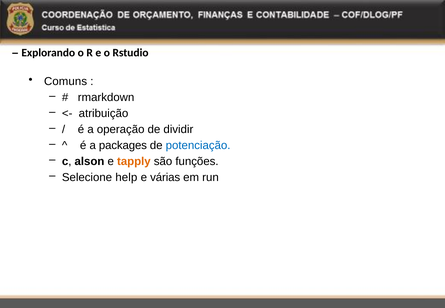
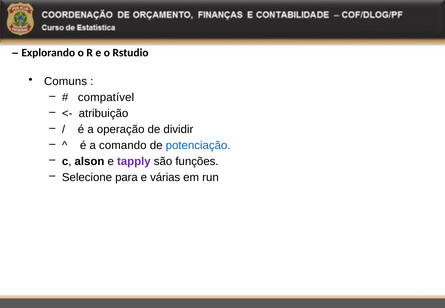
rmarkdown: rmarkdown -> compatível (106, 98)
packages: packages -> comando (123, 145)
tapply colour: orange -> purple (134, 161)
help: help -> para (126, 177)
